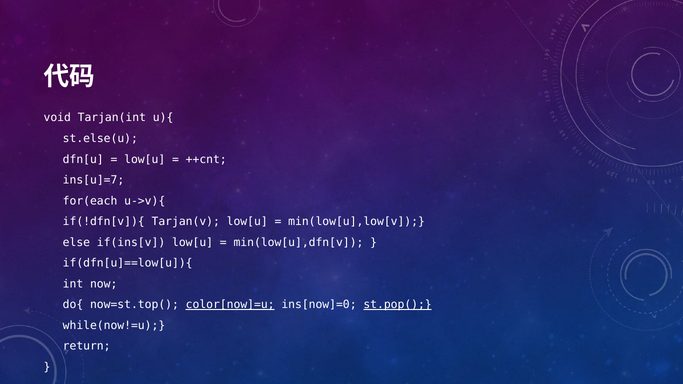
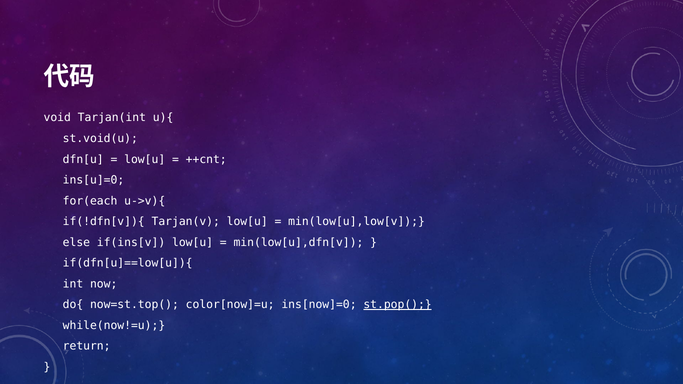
st.else(u: st.else(u -> st.void(u (100, 139)
ins[u]=7: ins[u]=7 -> ins[u]=0 (93, 180)
color[now]=u underline: present -> none (230, 305)
